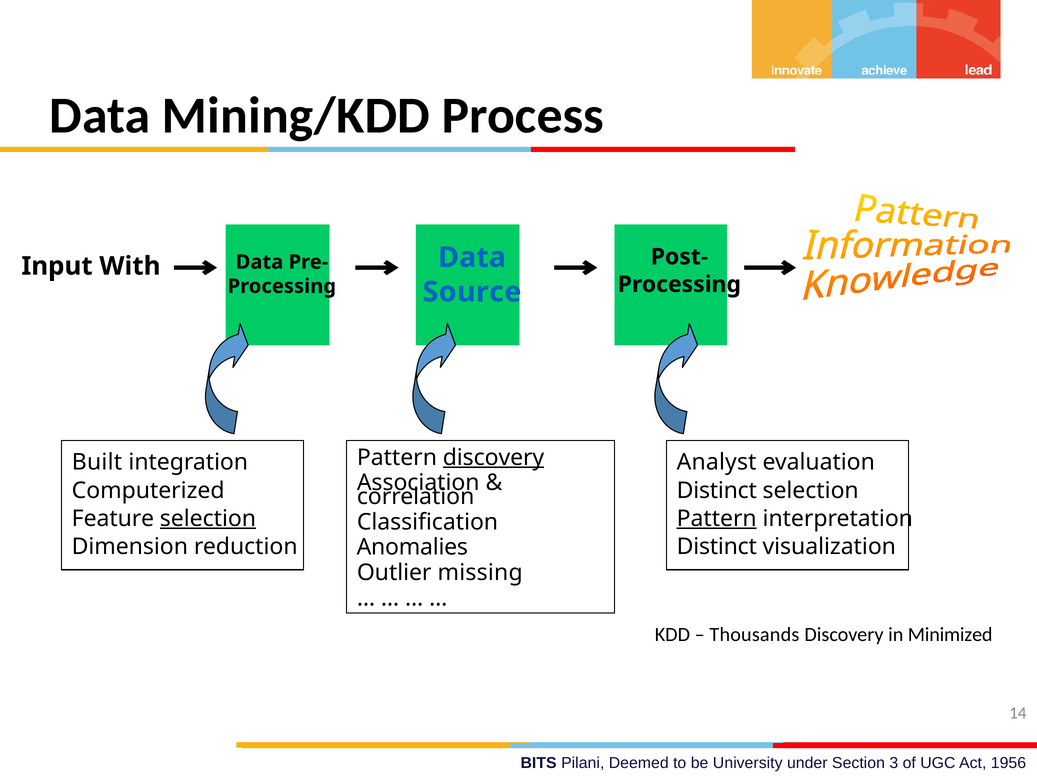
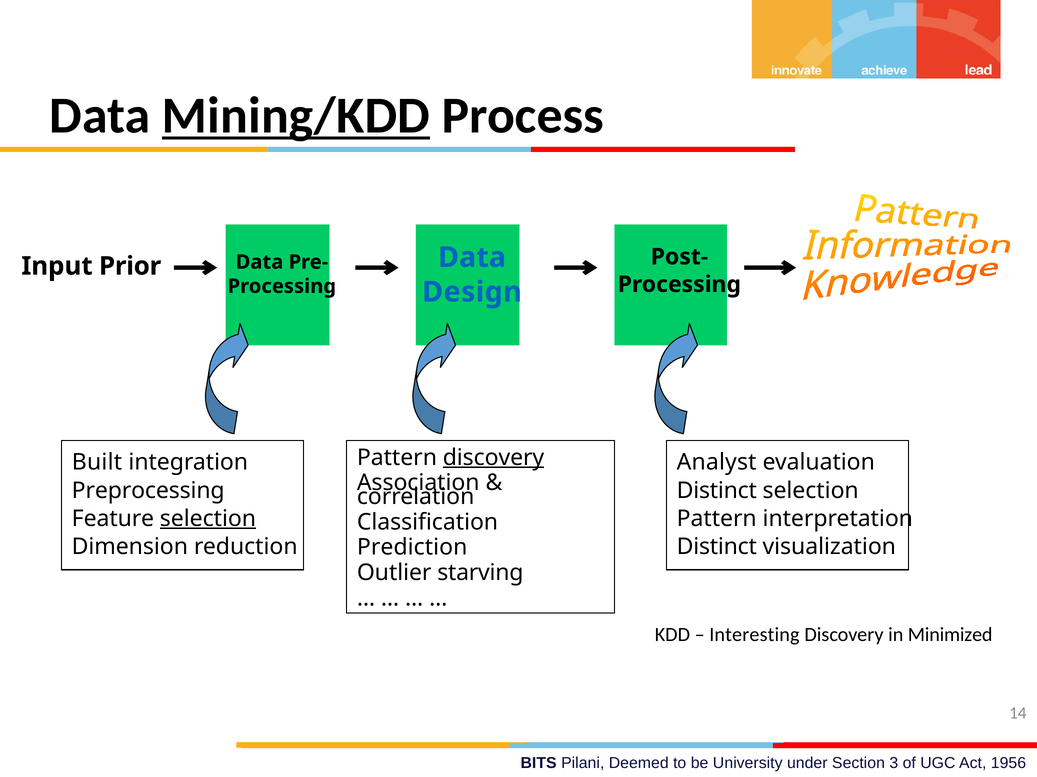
Mining/KDD underline: none -> present (296, 116)
With: With -> Prior (130, 266)
Source: Source -> Design (472, 292)
Computerized: Computerized -> Preprocessing (148, 491)
Pattern underline: present -> none (717, 519)
Anomalies: Anomalies -> Prediction (412, 548)
missing: missing -> starving (480, 573)
Thousands: Thousands -> Interesting (754, 635)
